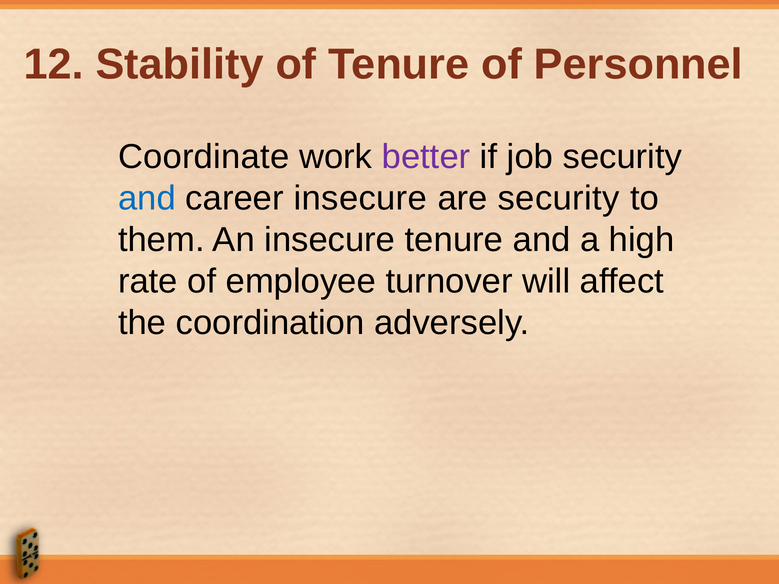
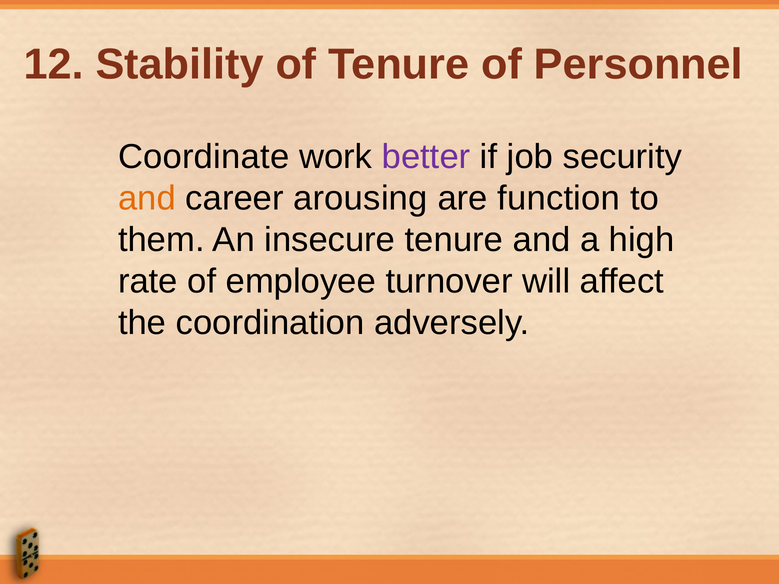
and colour: blue -> orange (147, 198)
career insecure: insecure -> arousing (360, 198)
are security: security -> function (559, 198)
